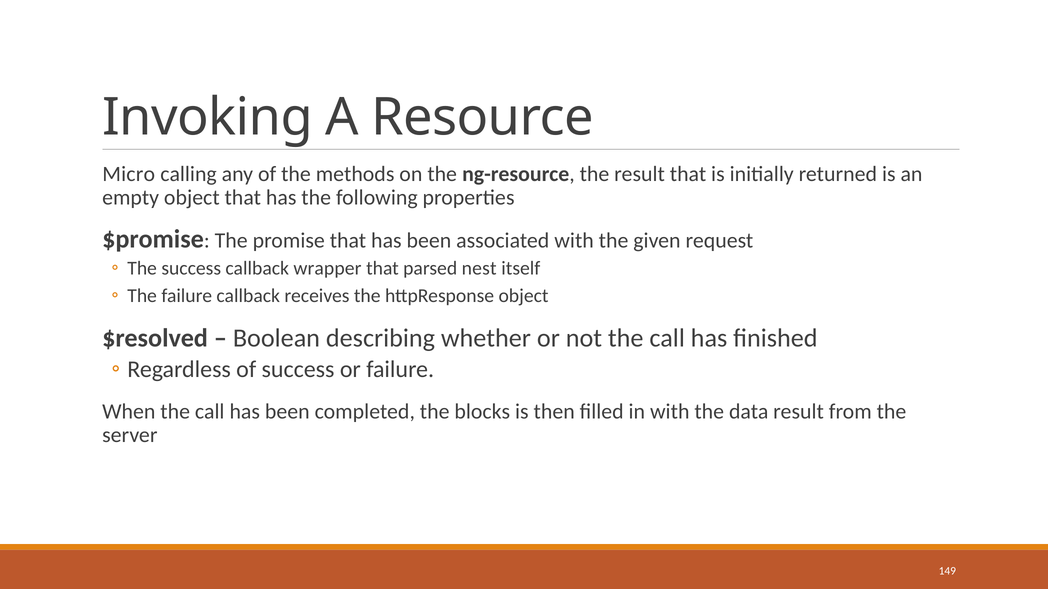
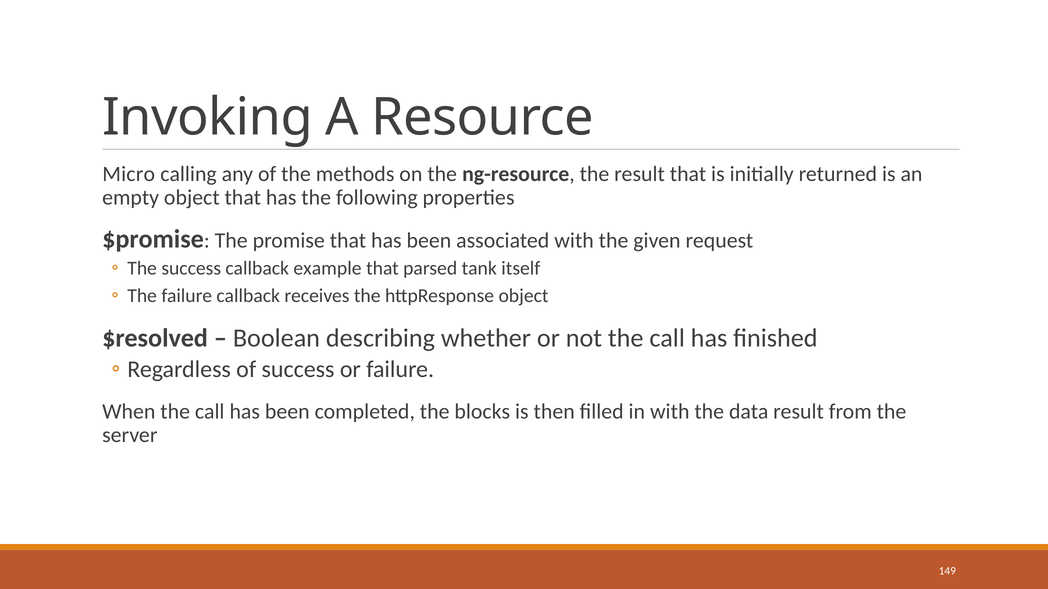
wrapper: wrapper -> example (328, 268)
nest: nest -> tank (479, 268)
